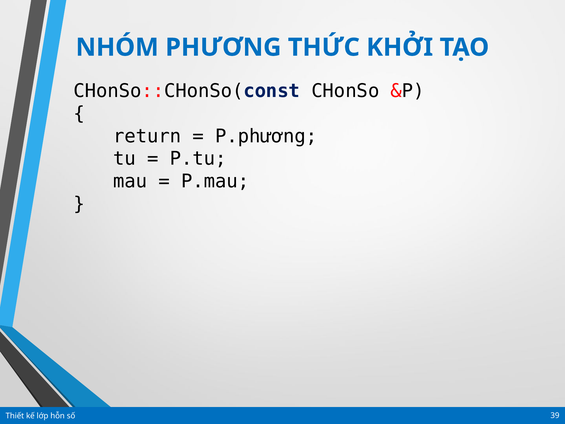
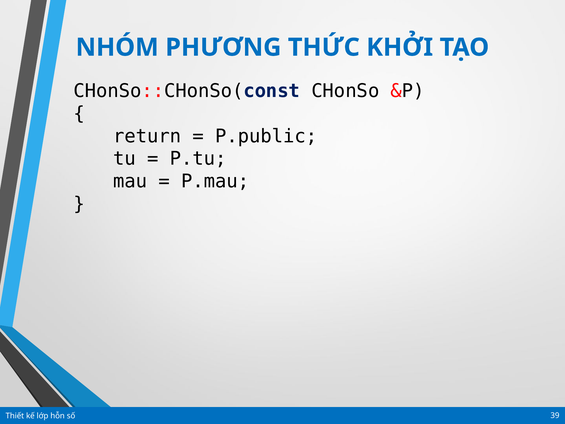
P.phương: P.phương -> P.public (266, 136)
